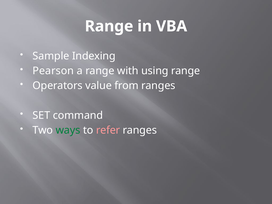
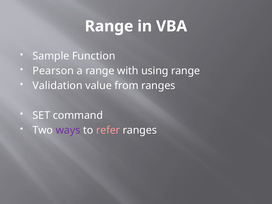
Indexing: Indexing -> Function (94, 56)
Operators: Operators -> Validation (58, 86)
ways colour: green -> purple (68, 130)
